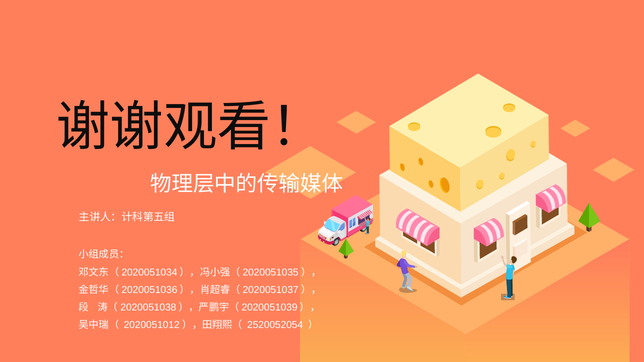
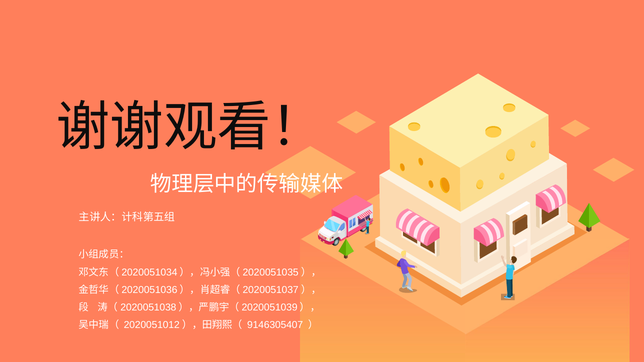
2520052054: 2520052054 -> 9146305407 (275, 325)
